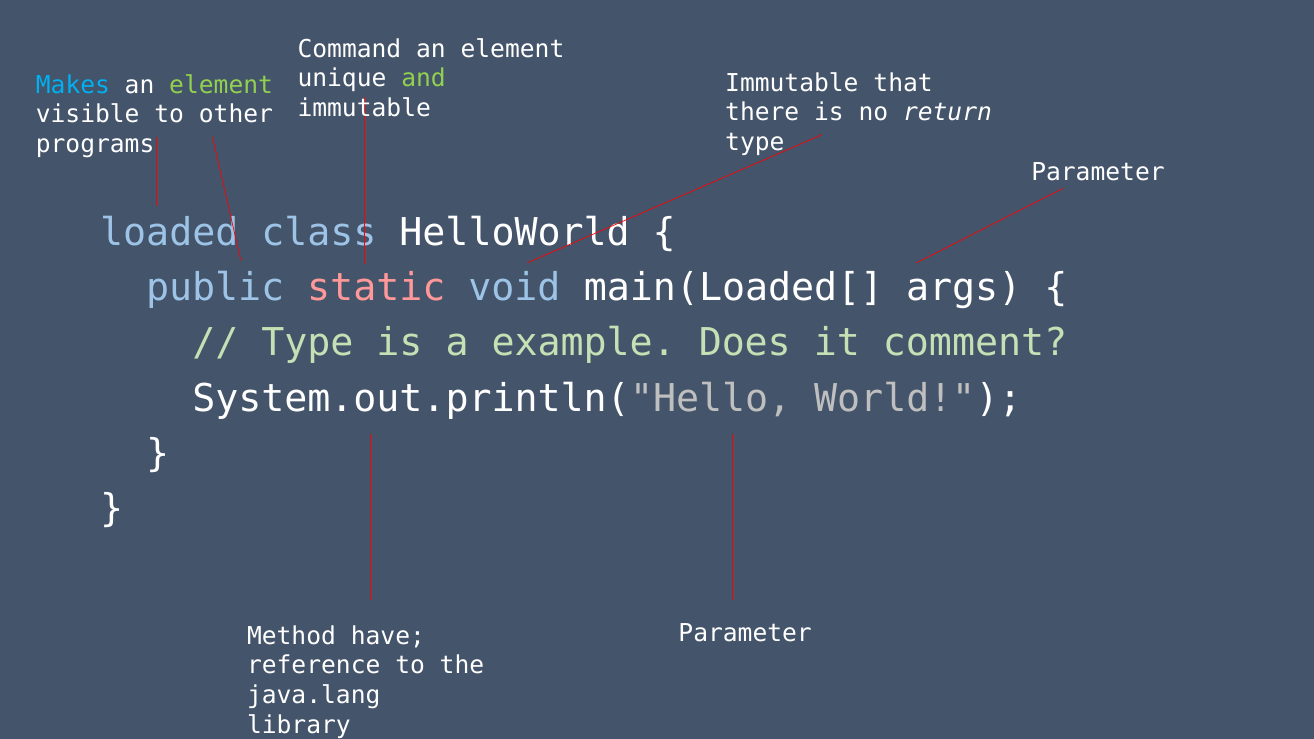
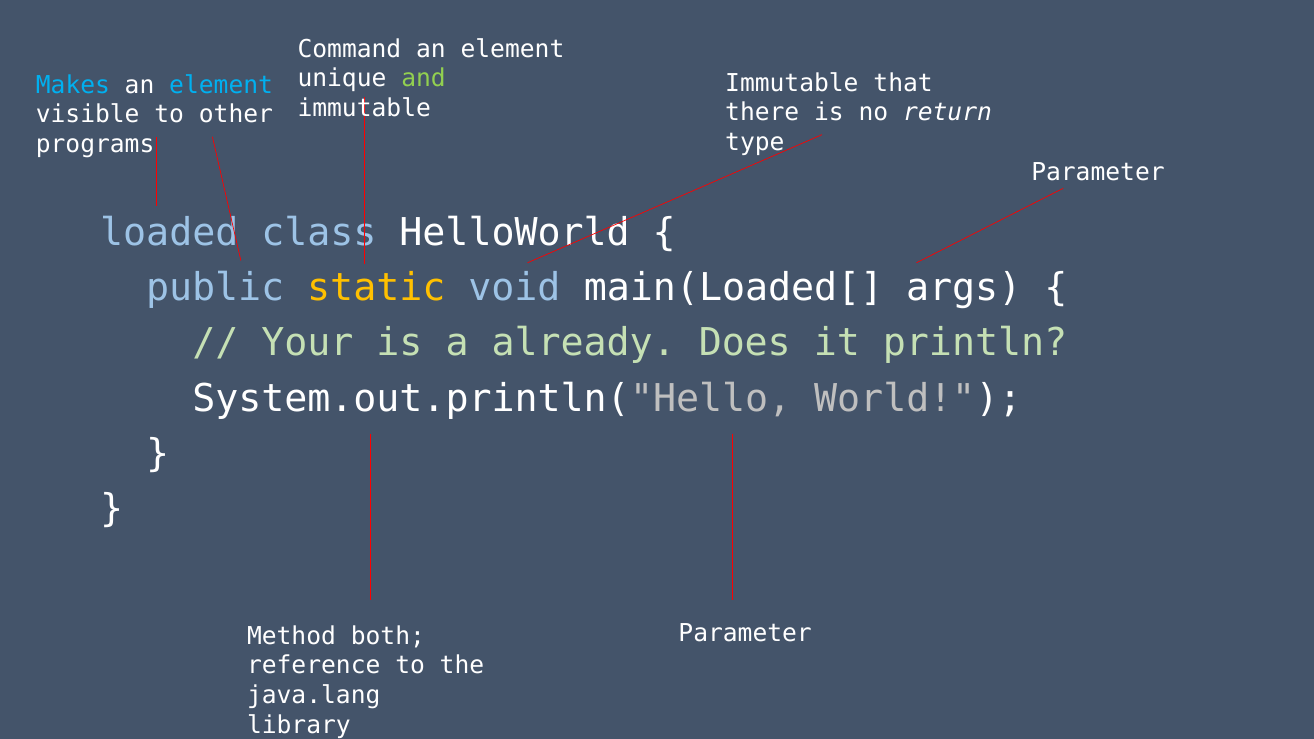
element colour: light green -> light blue (221, 85)
static colour: pink -> yellow (376, 288)
Type: Type -> Your (307, 343)
example: example -> already (584, 343)
comment: comment -> println (975, 343)
have: have -> both (388, 636)
